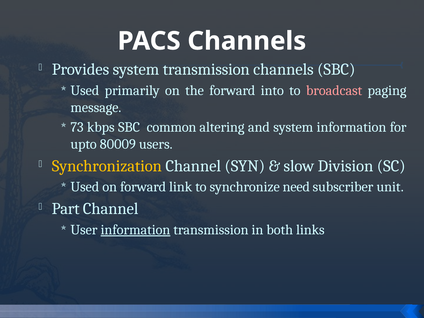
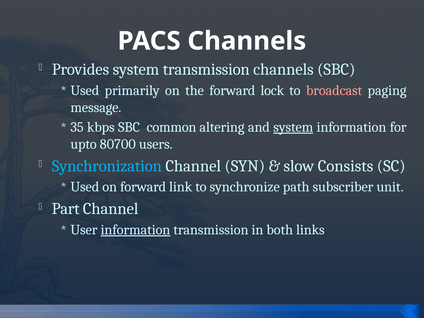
into: into -> lock (272, 90)
73: 73 -> 35 (77, 127)
system underline: none -> present (293, 127)
80009: 80009 -> 80700 (118, 144)
Synchronization colour: yellow -> light blue (107, 166)
Division: Division -> Consists (346, 166)
need: need -> path (296, 187)
